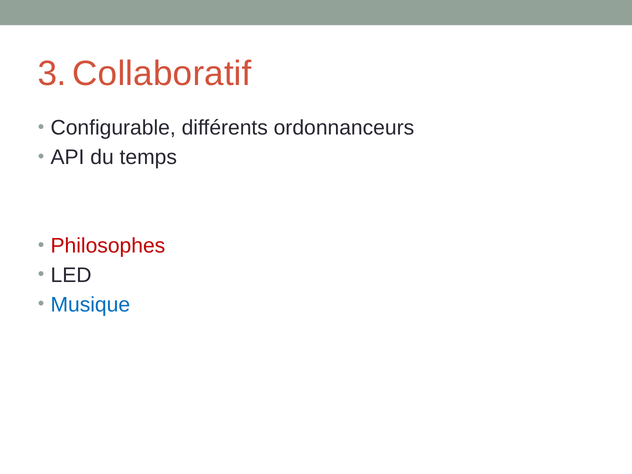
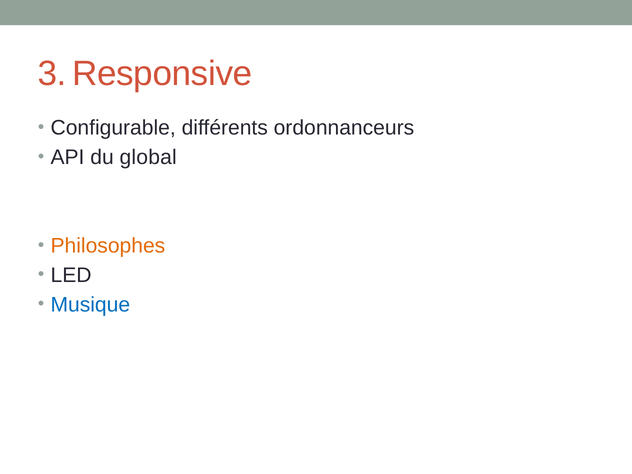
Collaboratif: Collaboratif -> Responsive (162, 74)
temps: temps -> global (148, 157)
Philosophes colour: red -> orange (108, 246)
